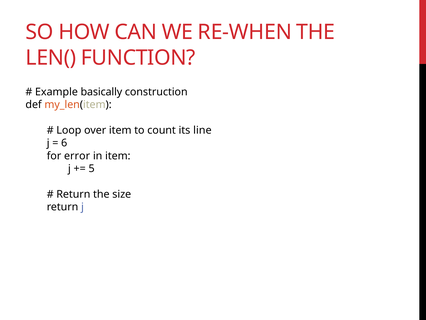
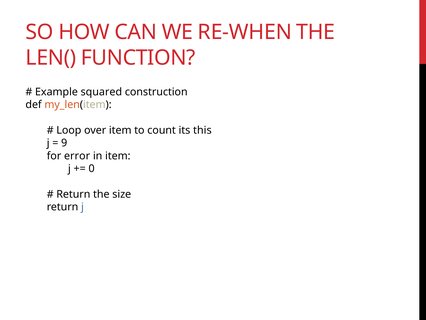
basically: basically -> squared (101, 92)
line: line -> this (202, 130)
6: 6 -> 9 (64, 143)
5: 5 -> 0 (92, 168)
